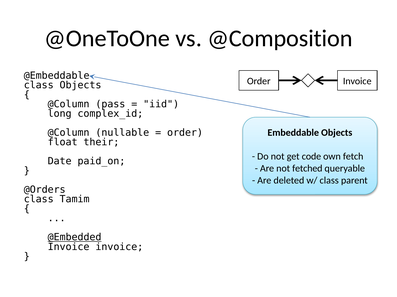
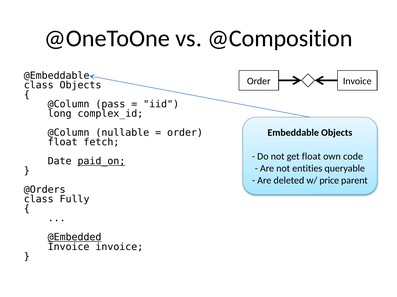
their: their -> fetch (101, 143)
get code: code -> float (311, 157)
fetch: fetch -> code (353, 157)
paid_on underline: none -> present (101, 162)
fetched: fetched -> entities (307, 169)
w/ class: class -> price (329, 181)
Tamim: Tamim -> Fully (75, 200)
